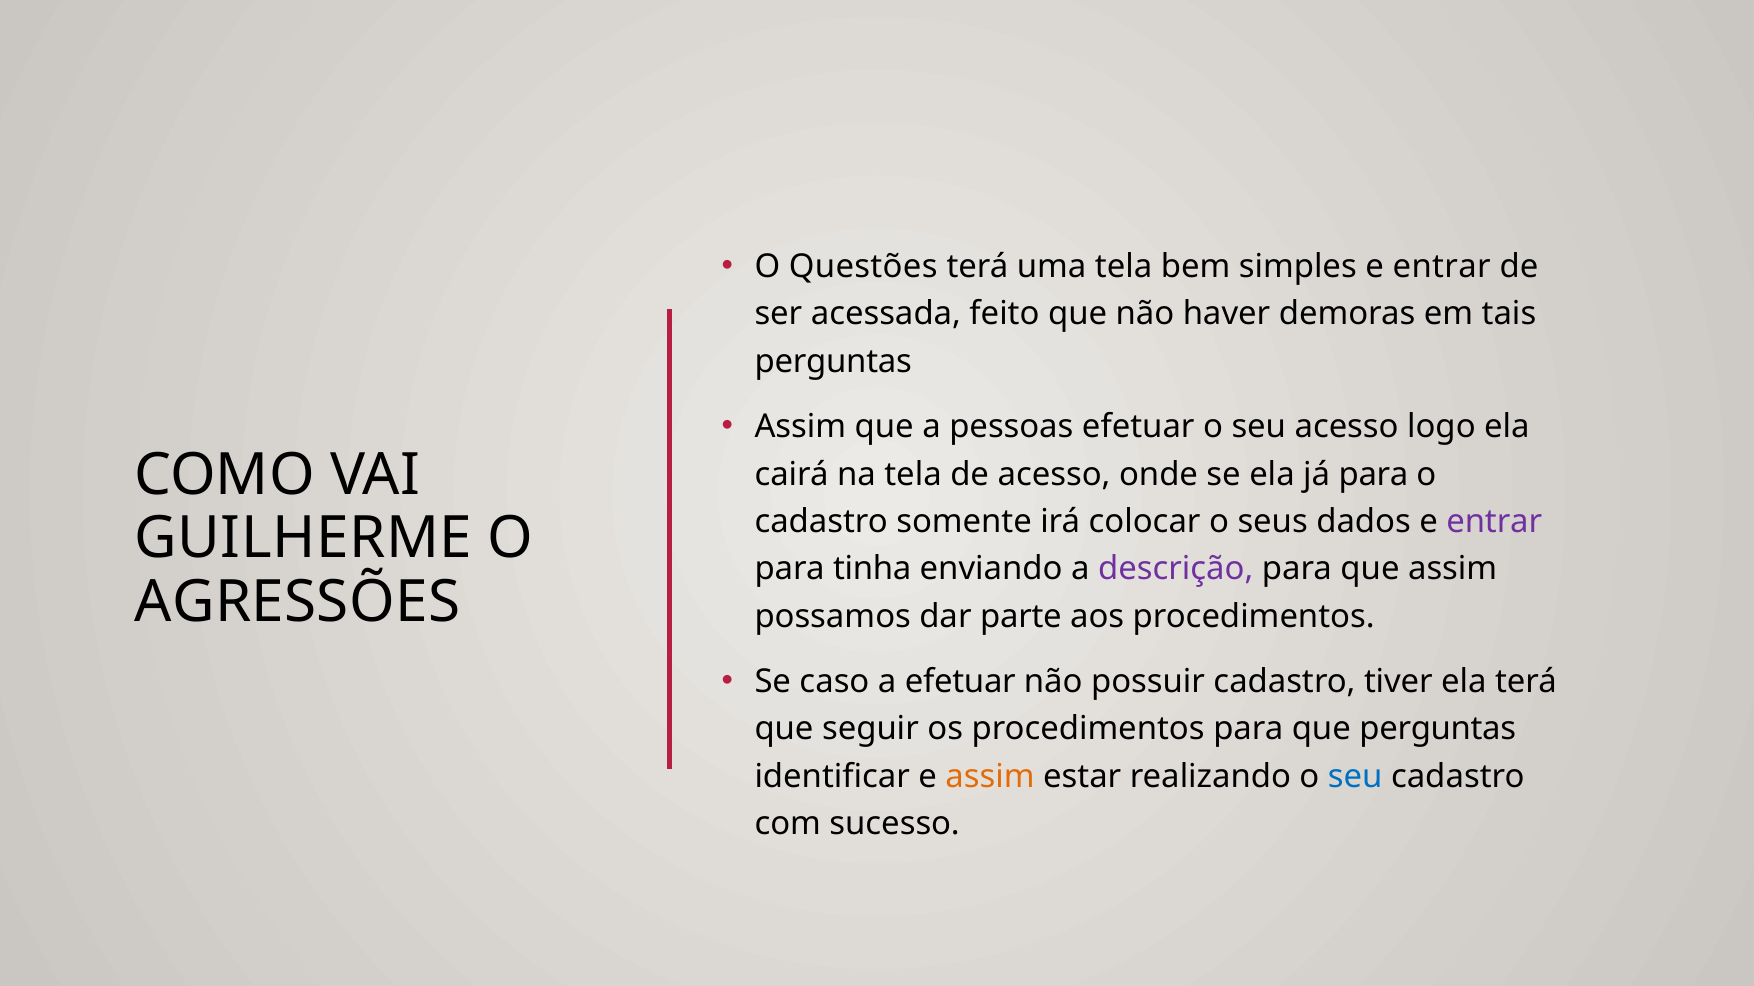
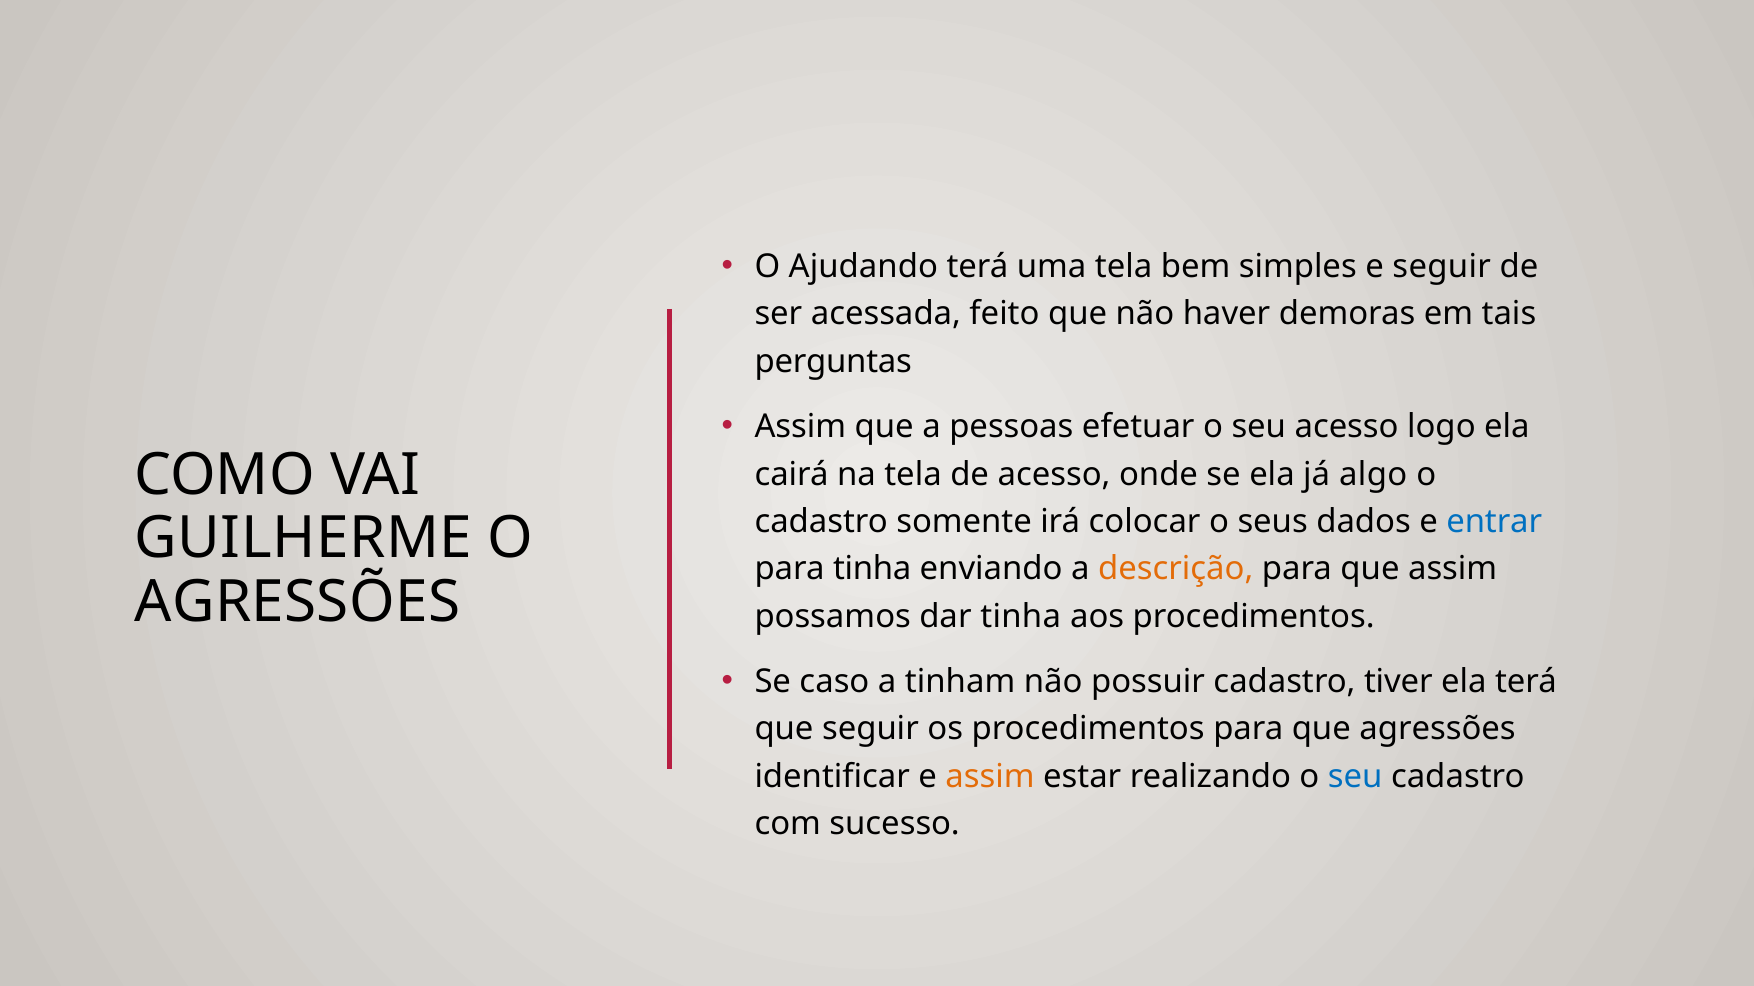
Questões: Questões -> Ajudando (863, 267)
simples e entrar: entrar -> seguir (1442, 267)
já para: para -> algo (1373, 475)
entrar colour: purple -> blue (1494, 522)
descrição colour: purple -> orange (1176, 569)
dar parte: parte -> tinha (1021, 617)
a efetuar: efetuar -> tinham (960, 682)
que perguntas: perguntas -> agressões (1438, 729)
